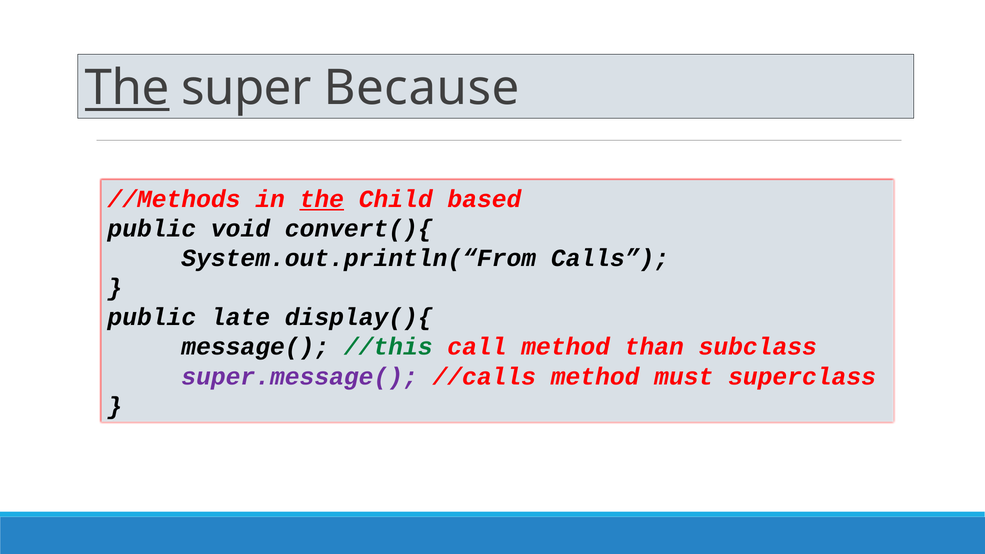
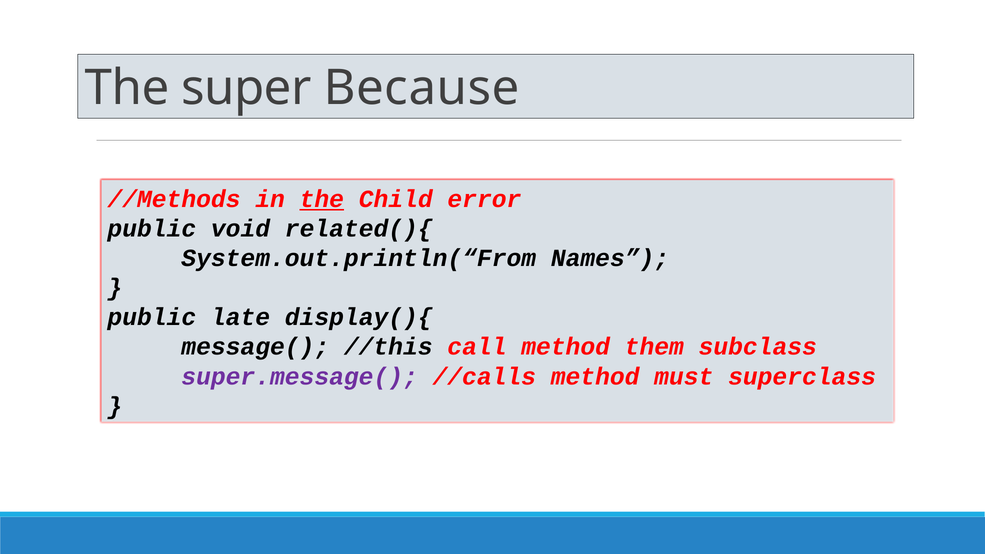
The underline: present -> none (127, 88)
based: based -> error (484, 199)
convert(){: convert(){ -> related(){ (359, 229)
Calls: Calls -> Names (610, 258)
//this colour: green -> black (388, 347)
than: than -> them (654, 347)
